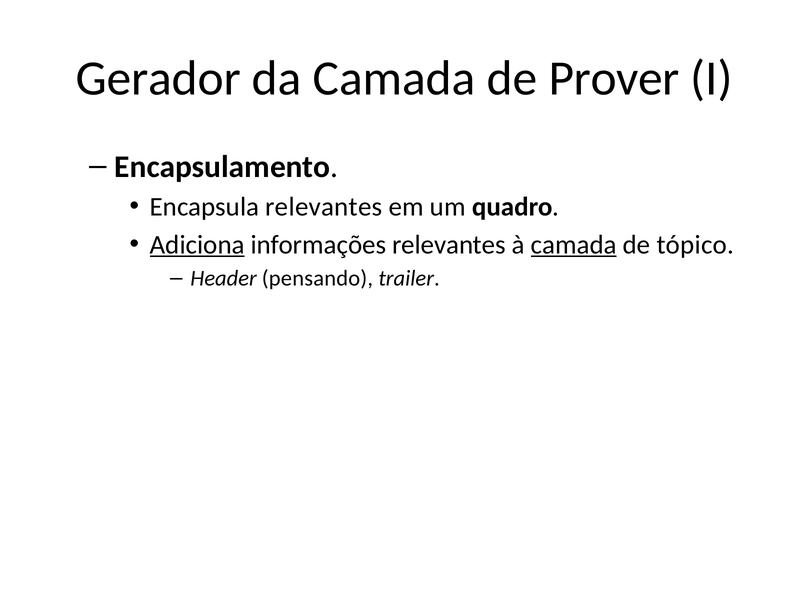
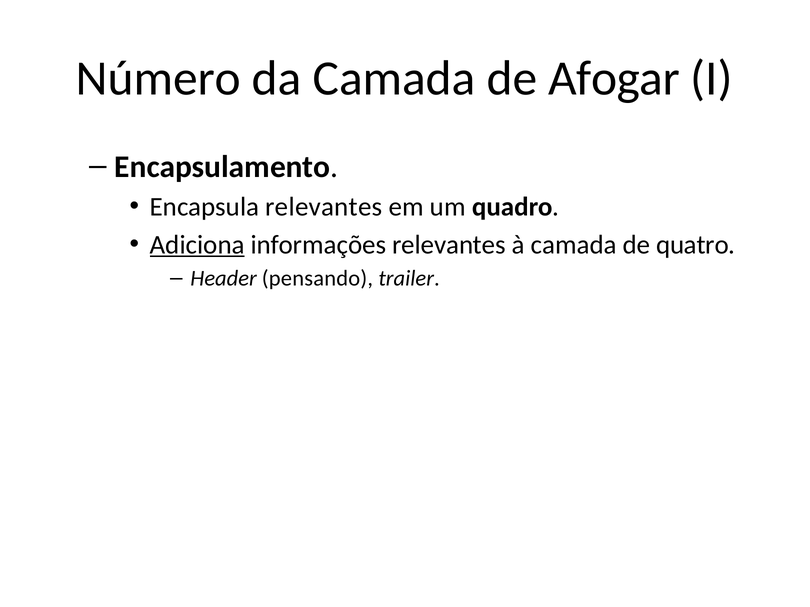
Gerador: Gerador -> Número (158, 78)
Prover: Prover -> Afogar (614, 78)
camada underline: present -> none (574, 245)
tópico: tópico -> quatro (696, 245)
